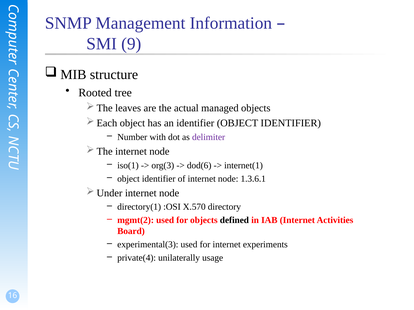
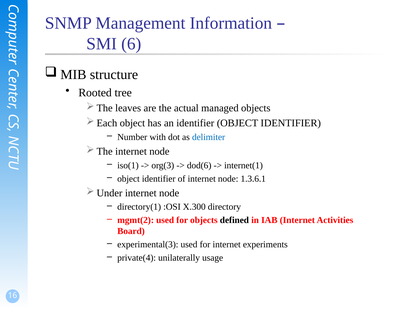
9: 9 -> 6 (131, 44)
delimiter colour: purple -> blue (209, 137)
X.570: X.570 -> X.300 (194, 207)
